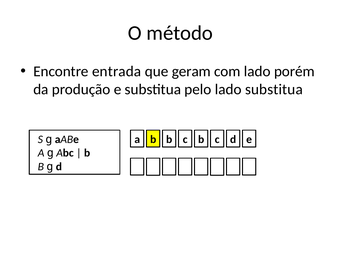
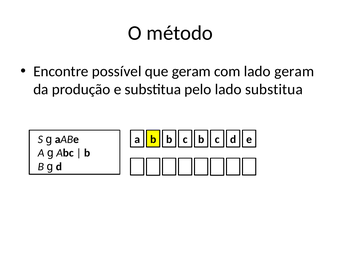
entrada: entrada -> possível (117, 72)
lado porém: porém -> geram (294, 72)
